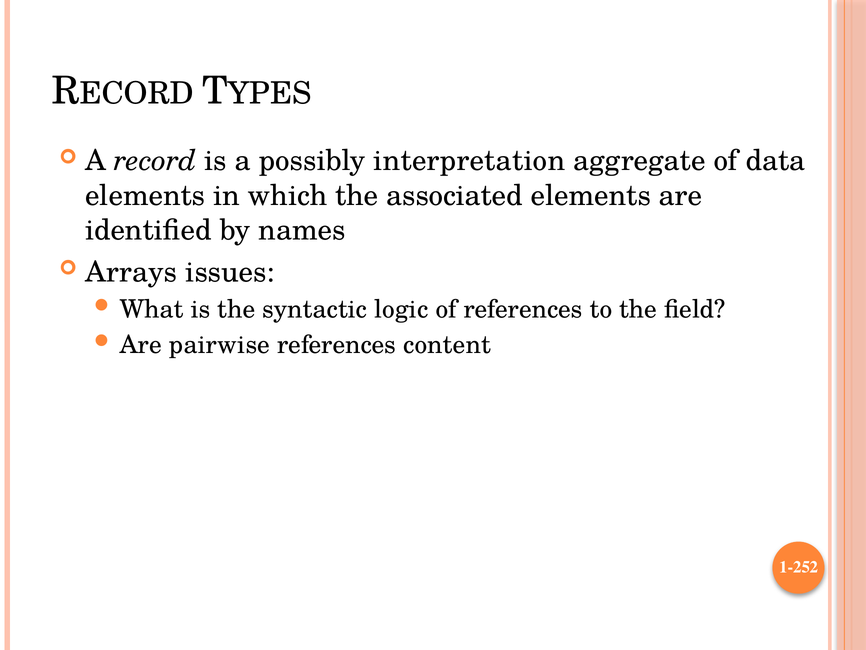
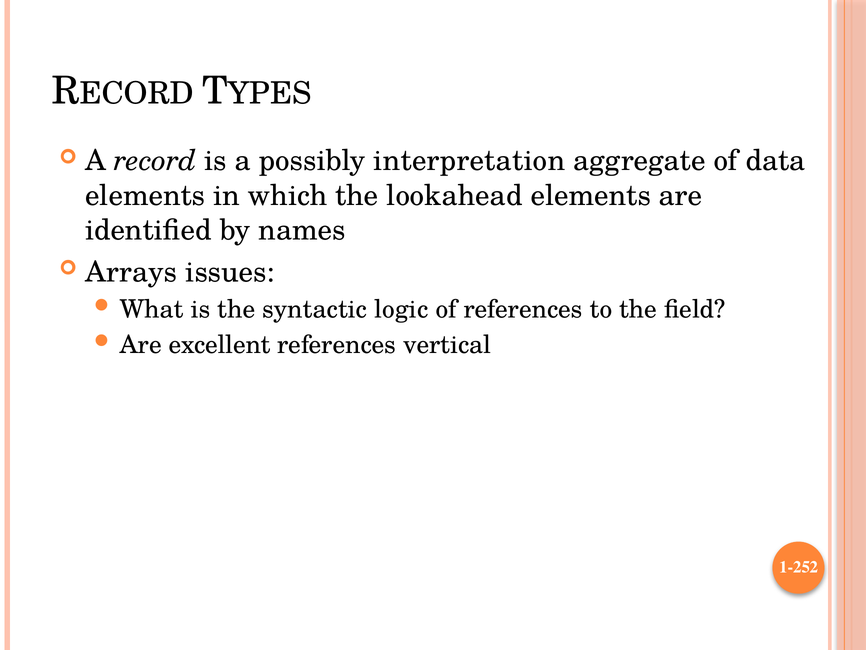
associated: associated -> lookahead (454, 195)
pairwise: pairwise -> excellent (220, 345)
content: content -> vertical (447, 345)
